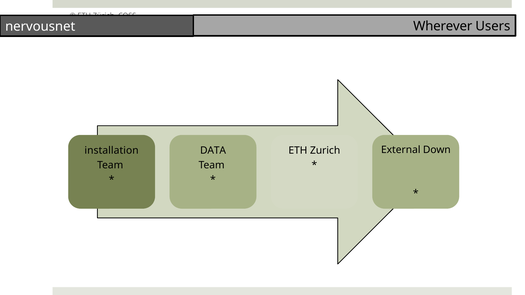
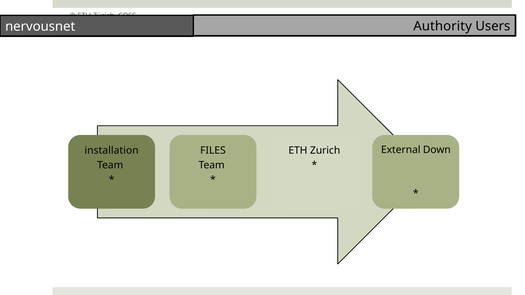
Wherever: Wherever -> Authority (443, 26)
DATA: DATA -> FILES (213, 151)
